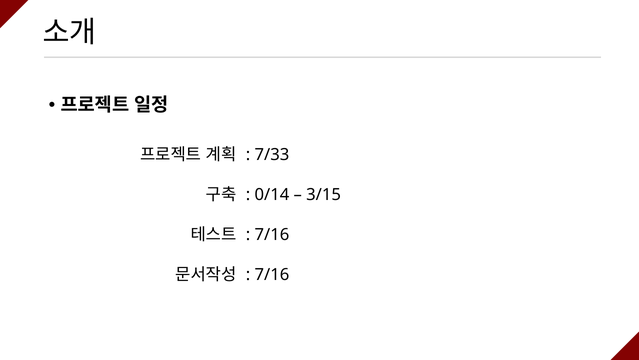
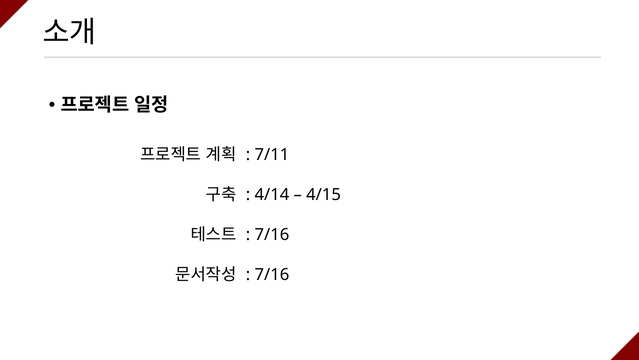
7/33: 7/33 -> 7/11 (272, 155)
0/14: 0/14 -> 4/14 (272, 195)
3/15: 3/15 -> 4/15 (324, 195)
